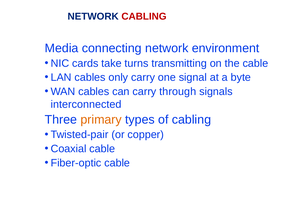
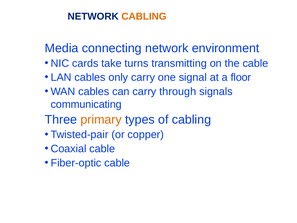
CABLING colour: red -> orange (144, 16)
byte: byte -> floor (241, 77)
interconnected: interconnected -> communicating (86, 104)
